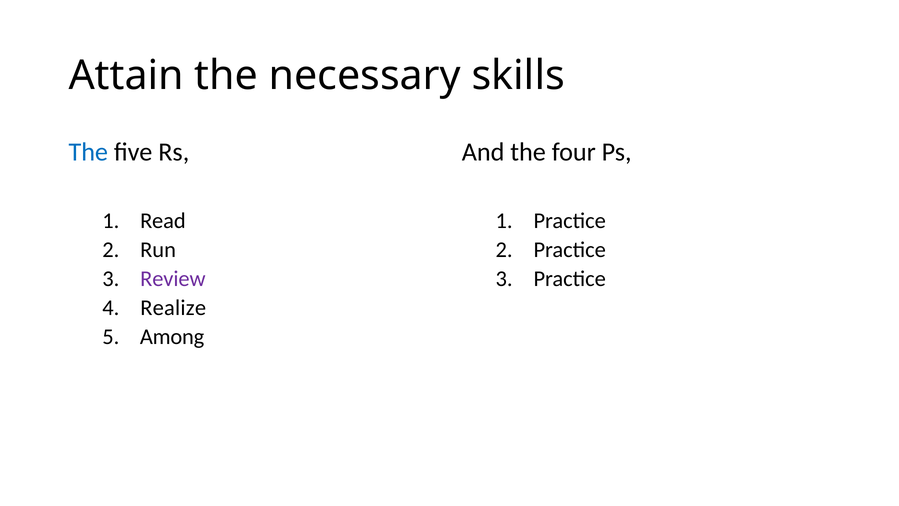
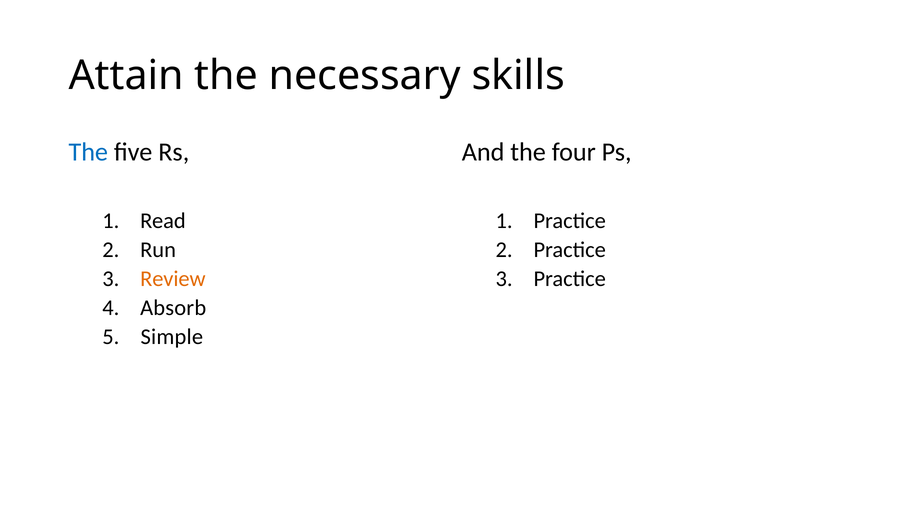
Review colour: purple -> orange (173, 279)
Realize: Realize -> Absorb (173, 307)
Among: Among -> Simple (172, 336)
